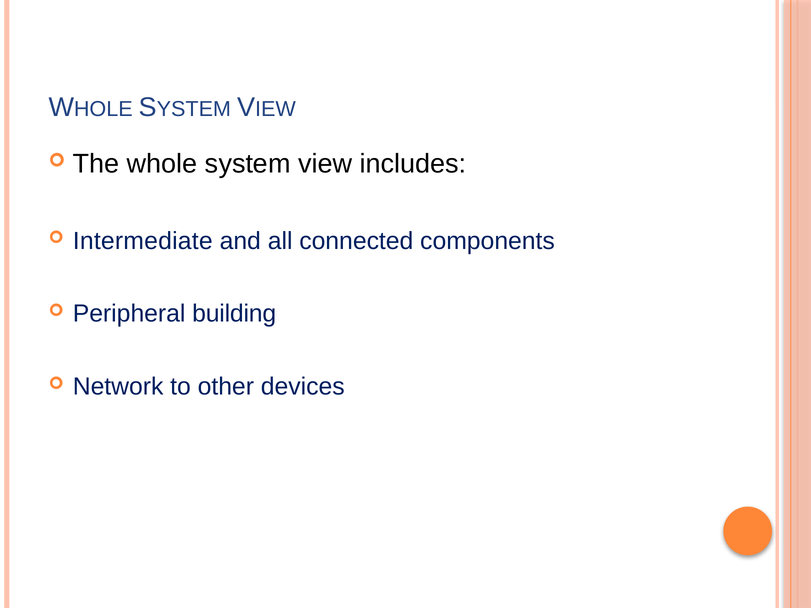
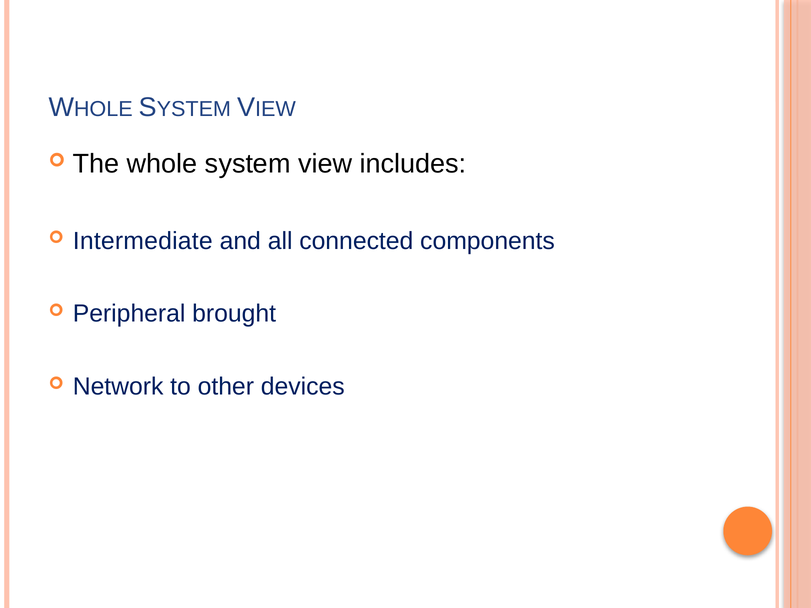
building: building -> brought (234, 314)
